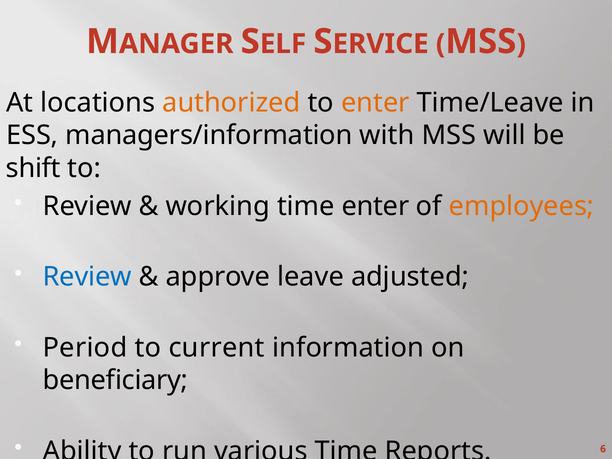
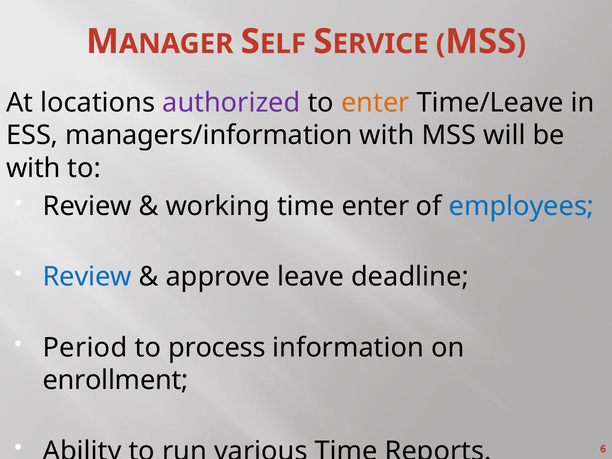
authorized colour: orange -> purple (231, 103)
shift: shift -> with (33, 168)
employees colour: orange -> blue (522, 206)
adjusted: adjusted -> deadline (410, 277)
current: current -> process (217, 348)
beneficiary: beneficiary -> enrollment (116, 380)
